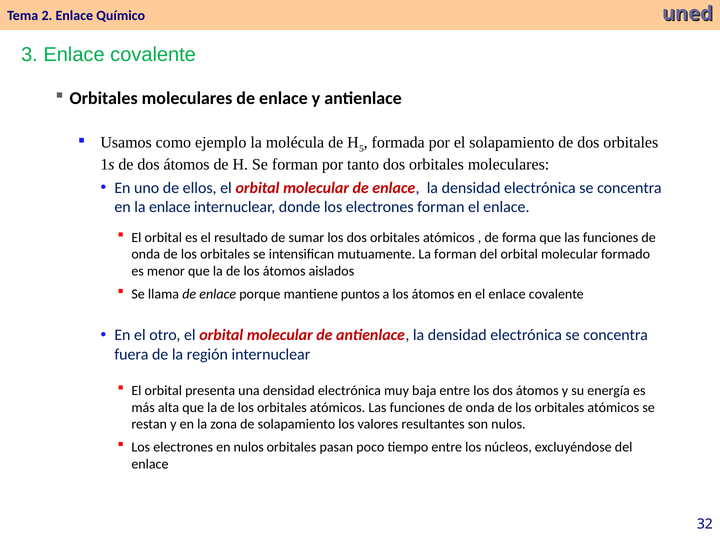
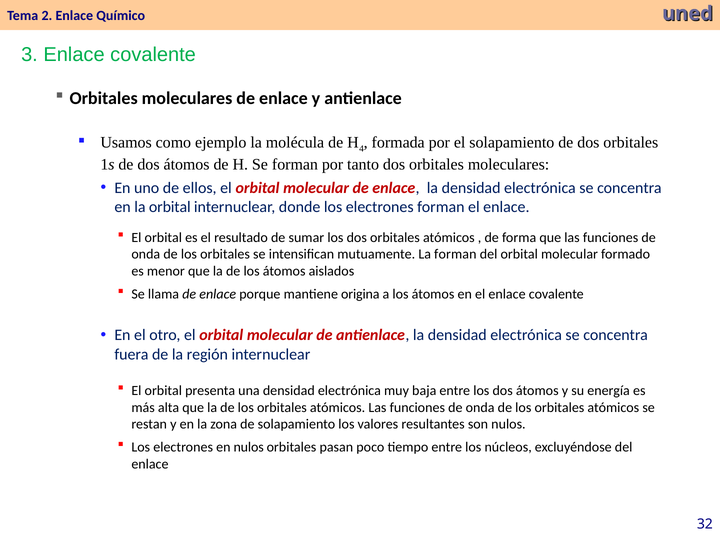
5: 5 -> 4 (361, 149)
la enlace: enlace -> orbital (170, 207)
puntos: puntos -> origina (360, 294)
